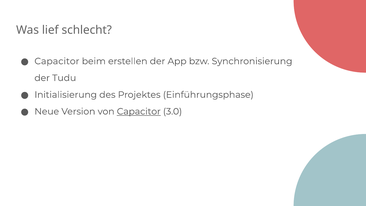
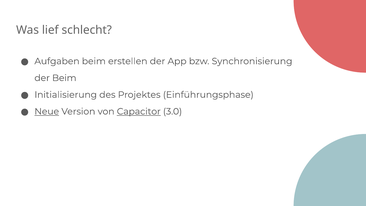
Capacitor: Capacitor -> Aufgaben (57, 61)
der Tudu: Tudu -> Beim (64, 78)
Neue underline: none -> present (47, 111)
